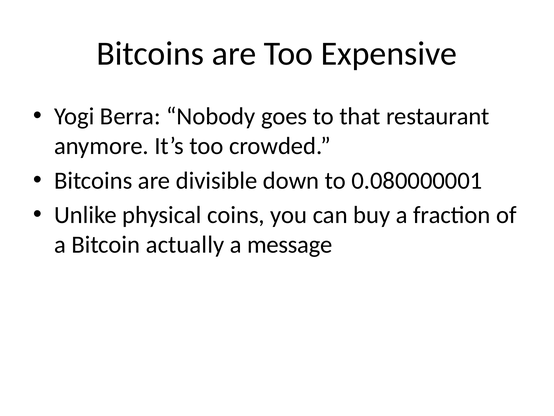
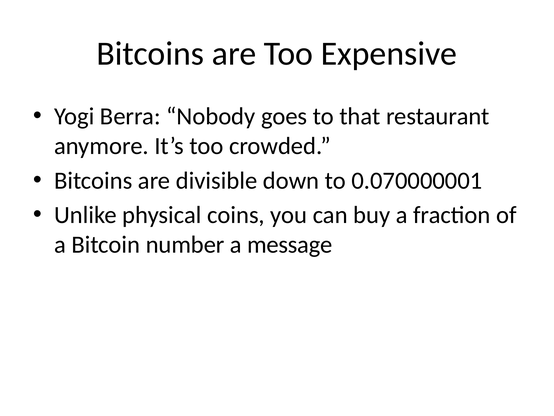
0.080000001: 0.080000001 -> 0.070000001 (417, 180)
actually: actually -> number (185, 244)
